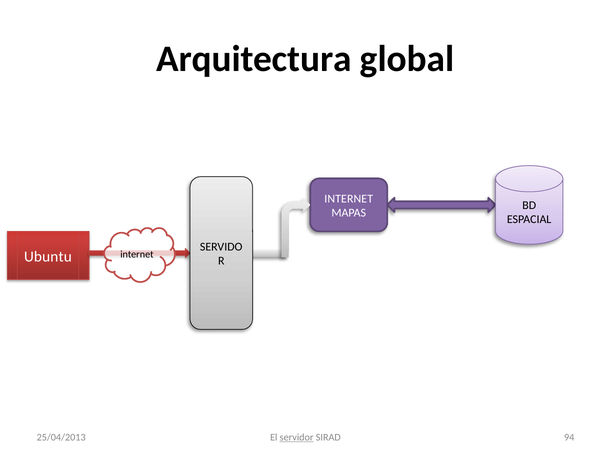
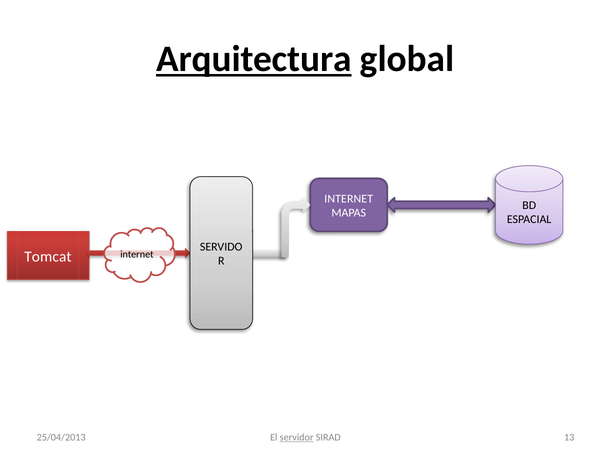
Arquitectura underline: none -> present (254, 59)
Ubuntu: Ubuntu -> Tomcat (48, 257)
94: 94 -> 13 (569, 438)
